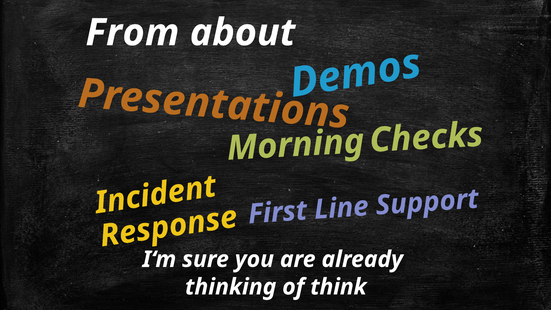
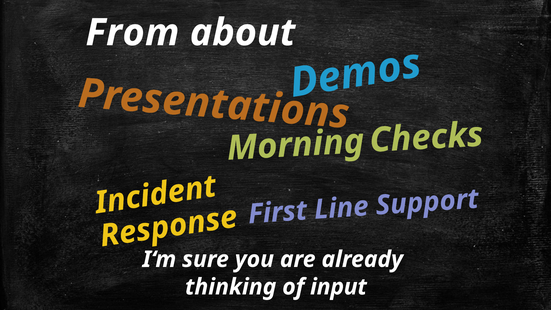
think: think -> input (338, 287)
